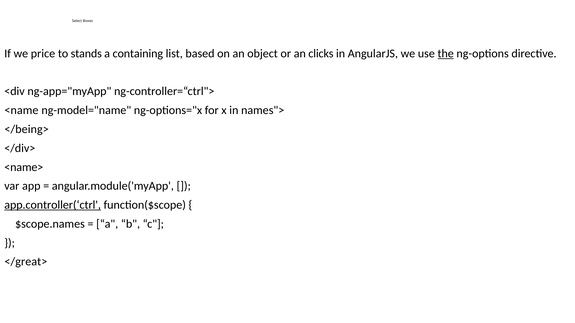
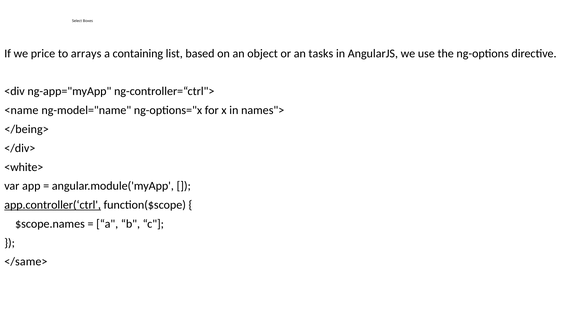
stands: stands -> arrays (86, 54)
clicks: clicks -> tasks (321, 54)
the underline: present -> none (446, 54)
<name>: <name> -> <white> (24, 167)
</great>: </great> -> </same> (26, 262)
